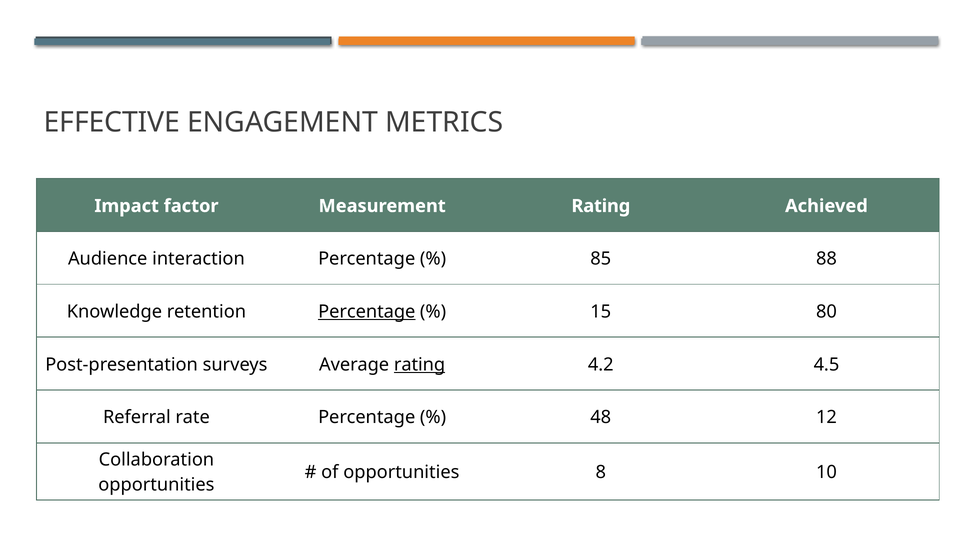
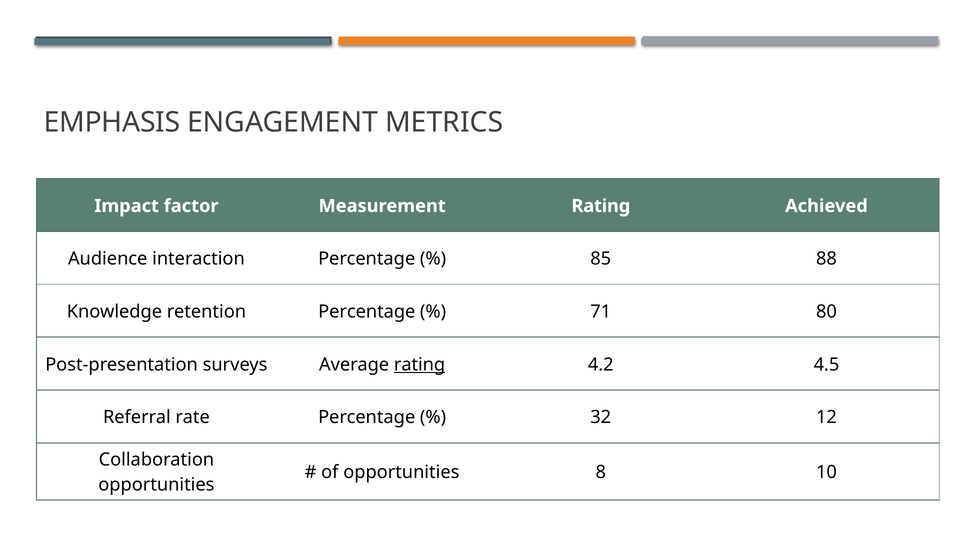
EFFECTIVE: EFFECTIVE -> EMPHASIS (112, 122)
Percentage underline: present -> none (367, 312)
15: 15 -> 71 (601, 312)
48: 48 -> 32 (601, 417)
